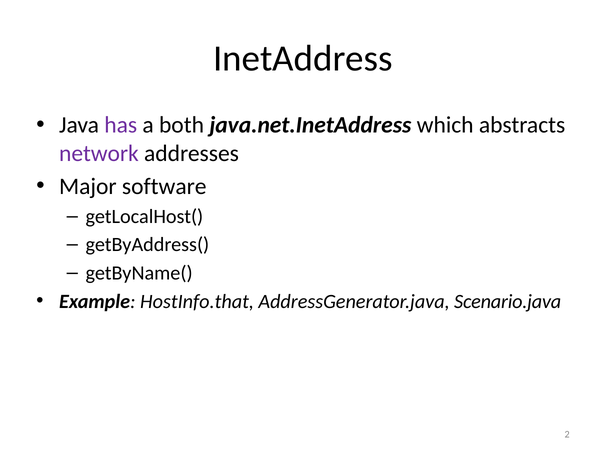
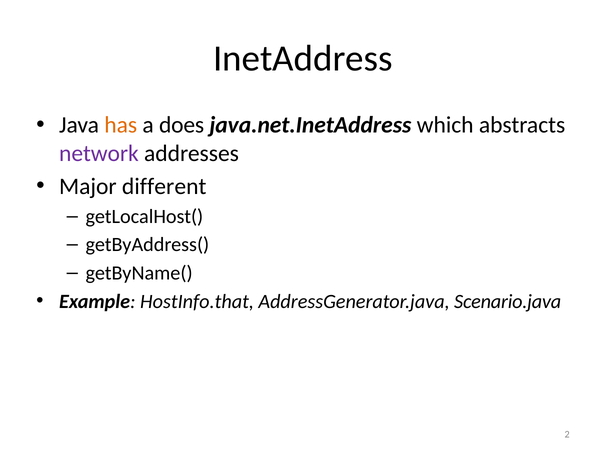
has colour: purple -> orange (121, 125)
both: both -> does (182, 125)
software: software -> different (164, 186)
